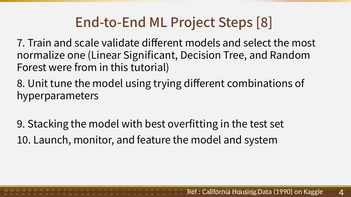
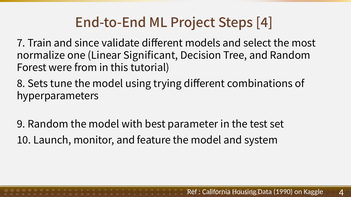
Steps 8: 8 -> 4 (264, 23)
scale: scale -> since (87, 43)
Unit: Unit -> Sets (38, 84)
9 Stacking: Stacking -> Random (48, 125)
overfitting: overfitting -> parameter (193, 125)
